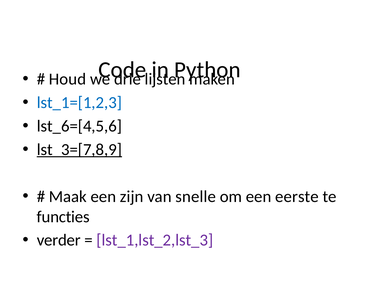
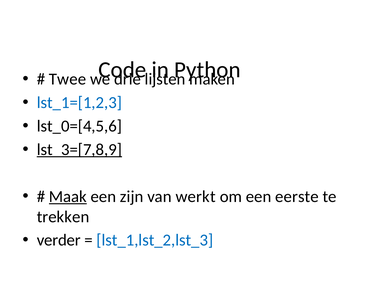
Houd: Houd -> Twee (68, 79)
lst_6=[4,5,6: lst_6=[4,5,6 -> lst_0=[4,5,6 (79, 126)
Maak underline: none -> present (68, 196)
snelle: snelle -> werkt (196, 196)
functies: functies -> trekken (63, 217)
lst_1,lst_2,lst_3 colour: purple -> blue (155, 240)
